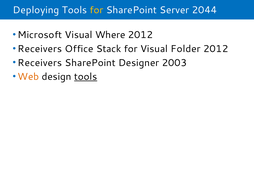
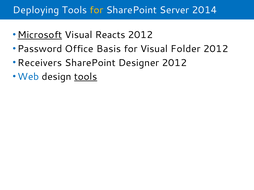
2044: 2044 -> 2014 (204, 10)
Microsoft underline: none -> present (40, 35)
Where: Where -> Reacts (110, 35)
Receivers: Receivers -> Password (40, 49)
Stack: Stack -> Basis (109, 49)
Designer 2003: 2003 -> 2012 (174, 63)
Web colour: orange -> blue (28, 77)
